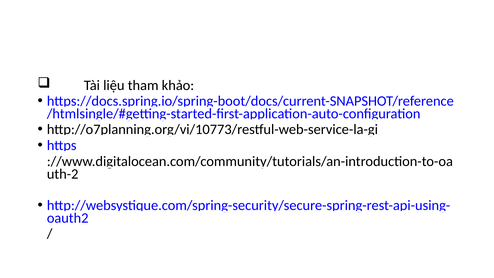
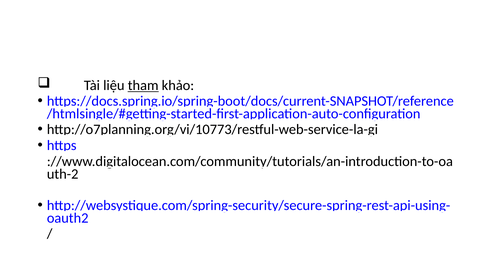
tham underline: none -> present (143, 85)
